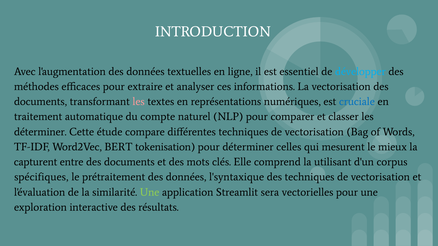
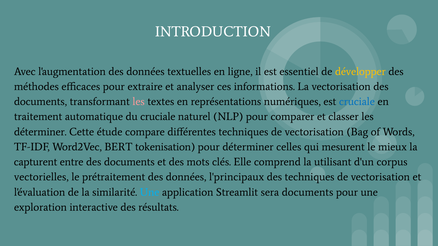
développer colour: light blue -> yellow (360, 72)
du compte: compte -> cruciale (158, 117)
spécifiques: spécifiques -> vectorielles (41, 177)
l'syntaxique: l'syntaxique -> l'principaux (237, 177)
Une colour: light green -> light blue (150, 192)
sera vectorielles: vectorielles -> documents (308, 192)
